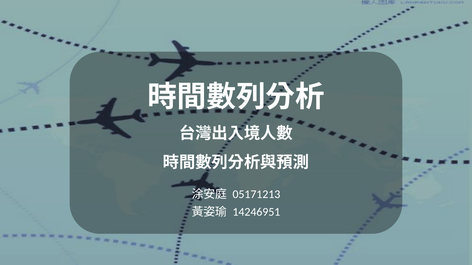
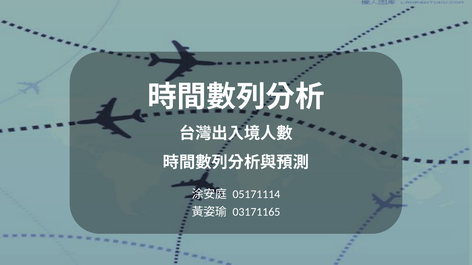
05171213: 05171213 -> 05171114 (256, 195)
14246951: 14246951 -> 03171165 (256, 212)
